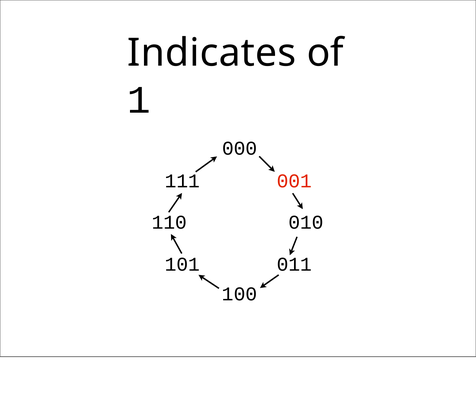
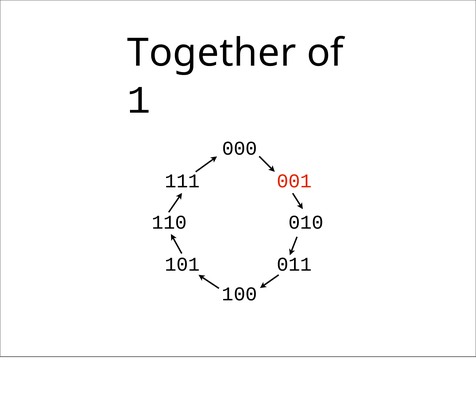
Indicates: Indicates -> Together (212, 53)
